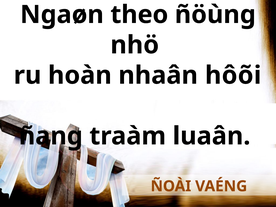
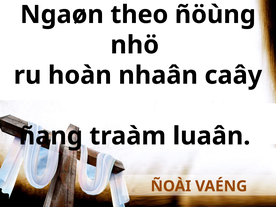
hôõi: hôõi -> caây (233, 75)
